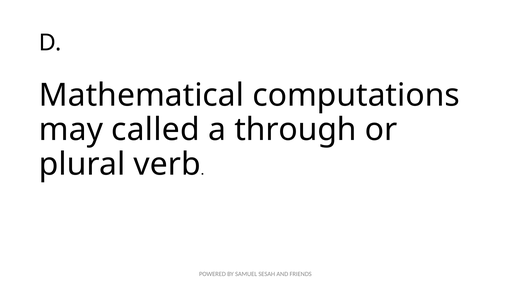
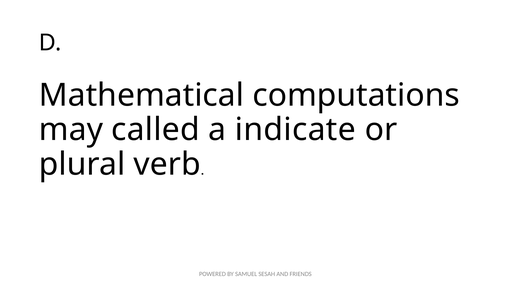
through: through -> indicate (295, 130)
